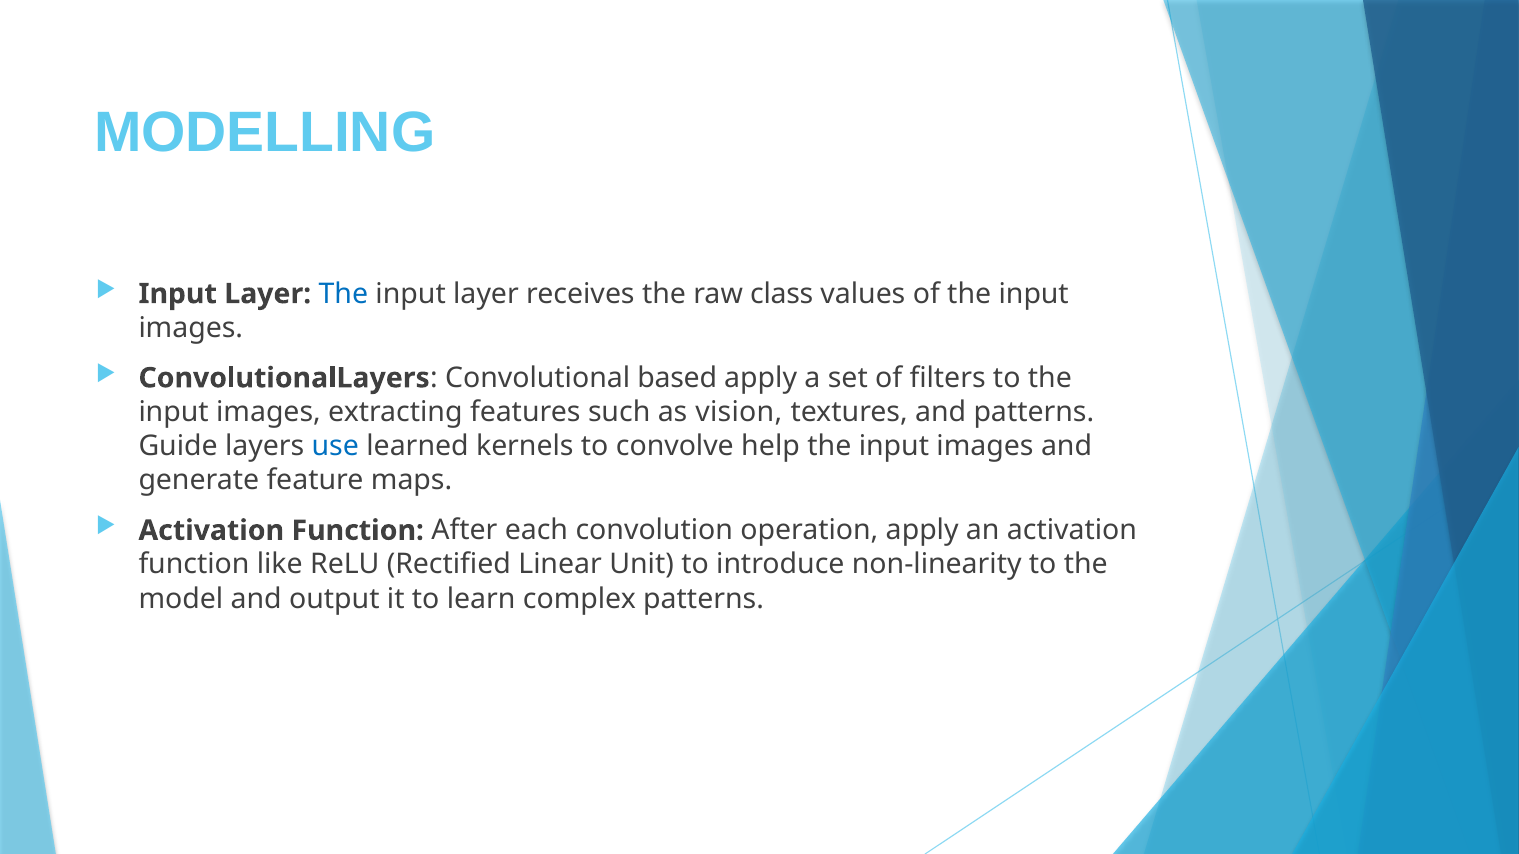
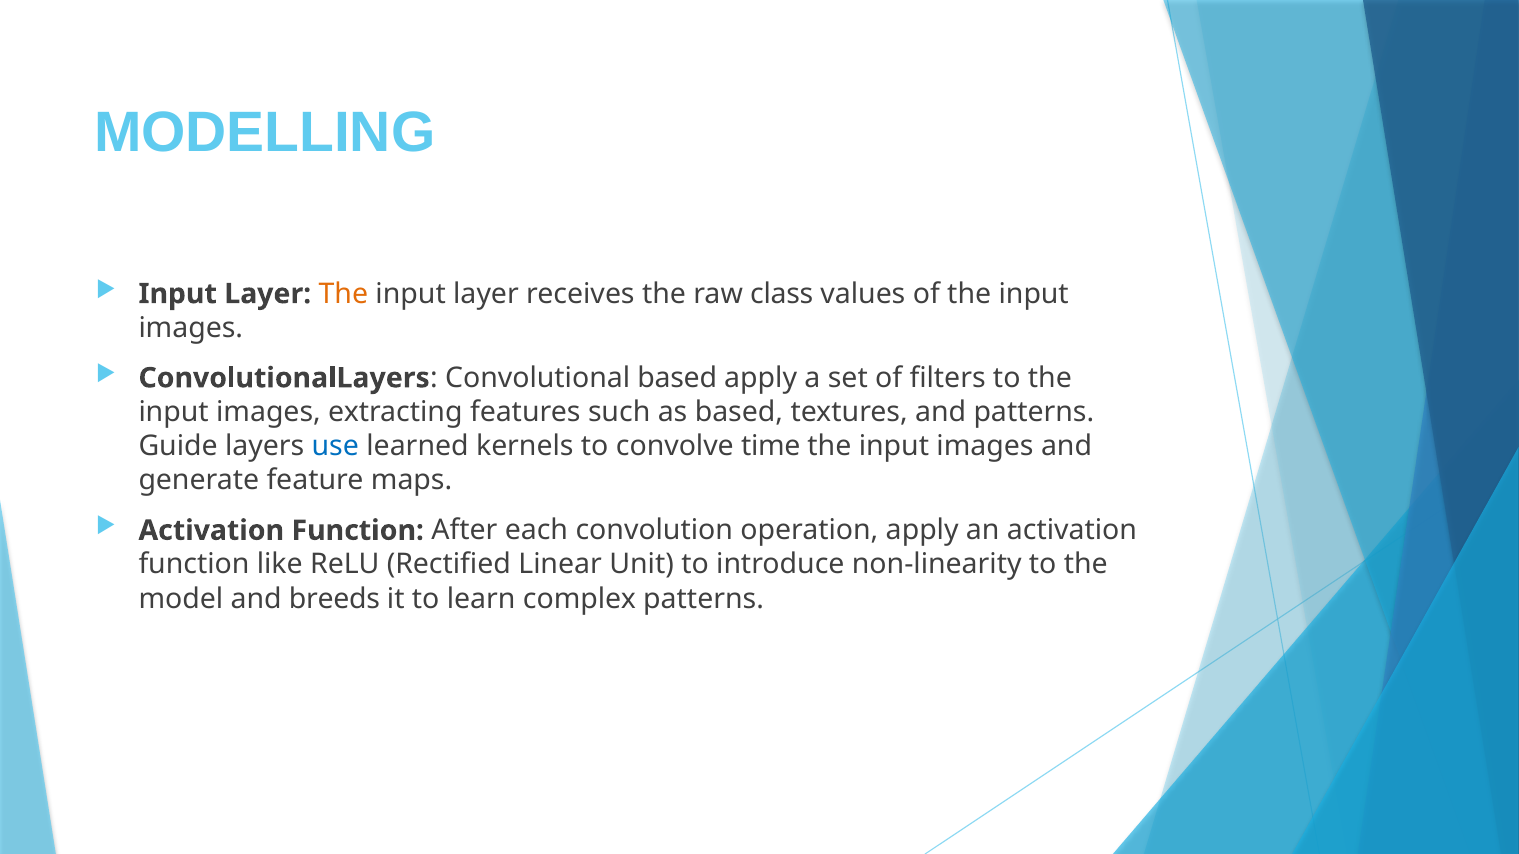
The colour: blue -> orange (343, 294)
as vision: vision -> based (739, 412)
help: help -> time (771, 447)
output: output -> breeds (334, 599)
